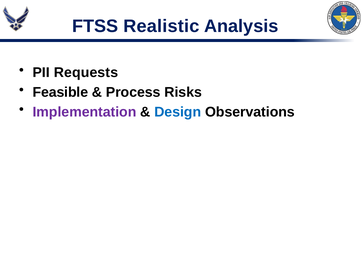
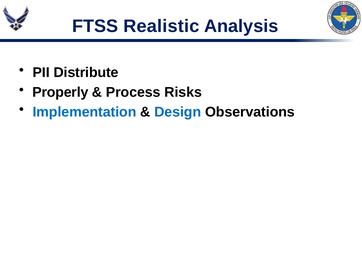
Requests: Requests -> Distribute (86, 73)
Feasible: Feasible -> Properly (60, 92)
Implementation colour: purple -> blue (84, 112)
